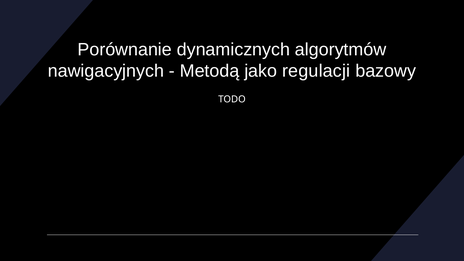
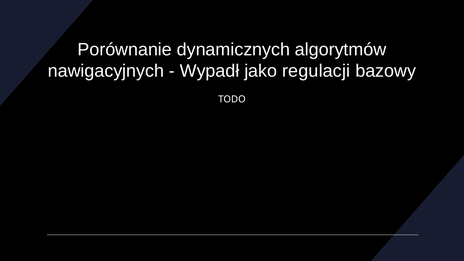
Metodą: Metodą -> Wypadł (210, 71)
